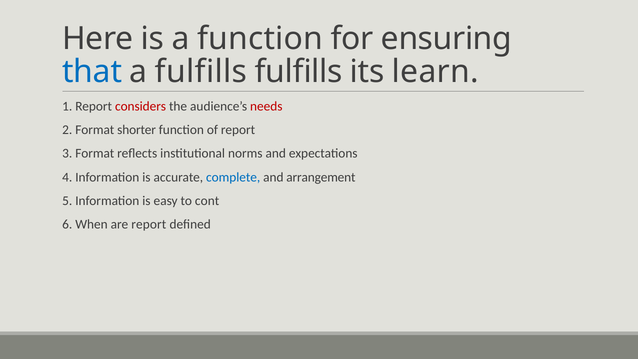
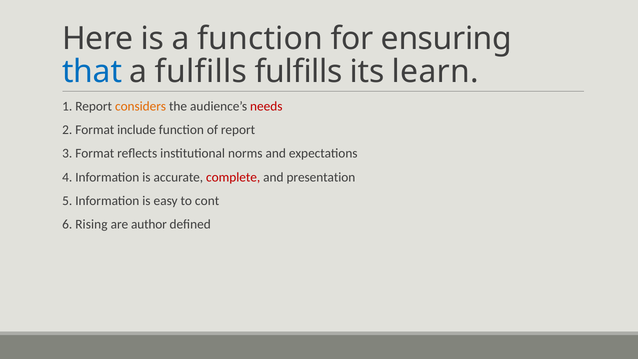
considers colour: red -> orange (141, 106)
shorter: shorter -> include (137, 130)
complete colour: blue -> red (233, 177)
arrangement: arrangement -> presentation (321, 177)
When: When -> Rising (91, 224)
are report: report -> author (149, 224)
